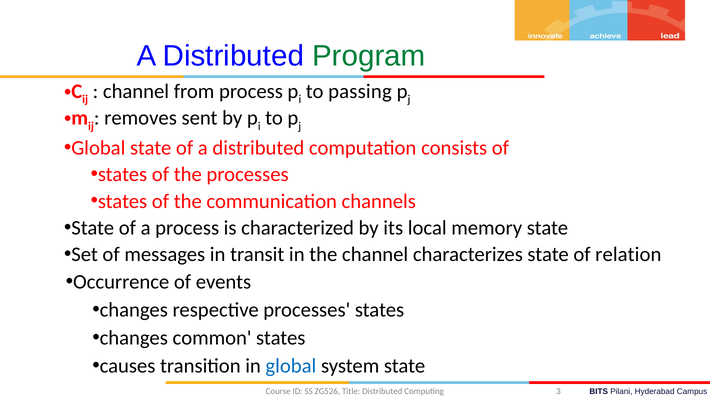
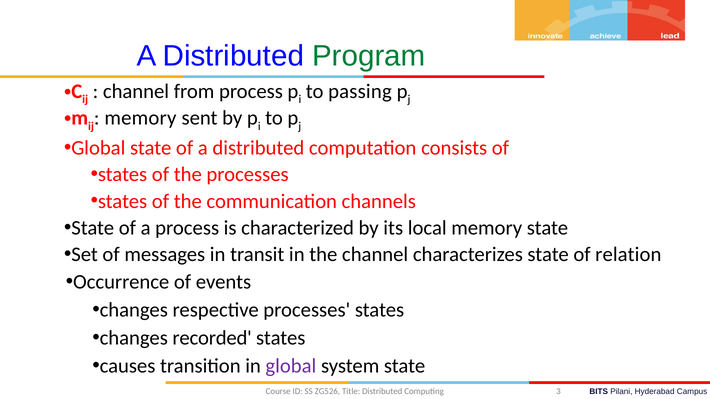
removes: removes -> memory (140, 118)
common: common -> recorded (212, 338)
global colour: blue -> purple (291, 366)
